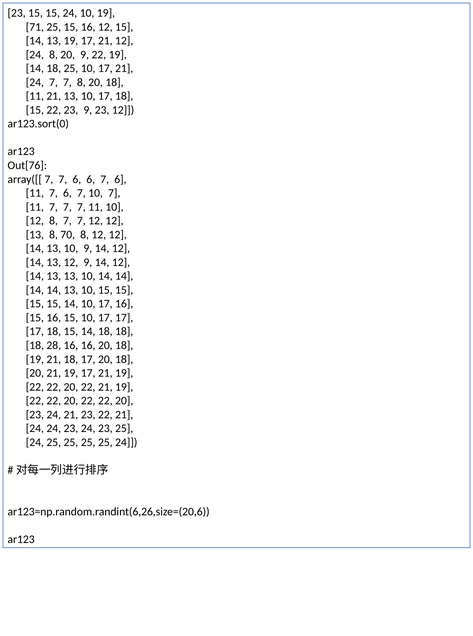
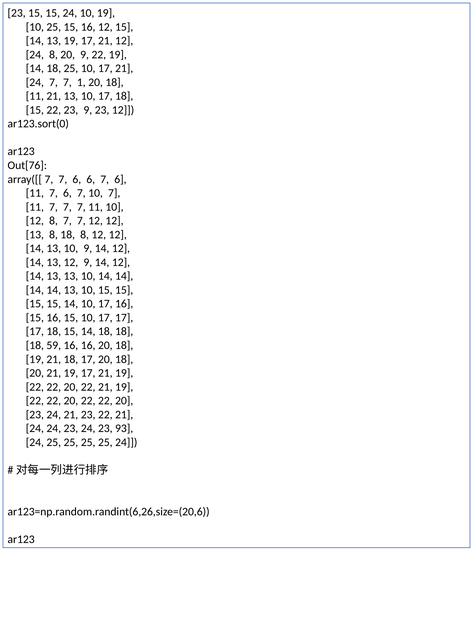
71: 71 -> 10 (35, 27)
7 8: 8 -> 1 (81, 82)
8 70: 70 -> 18 (68, 235)
28: 28 -> 59 (54, 346)
23 25: 25 -> 93 (124, 429)
